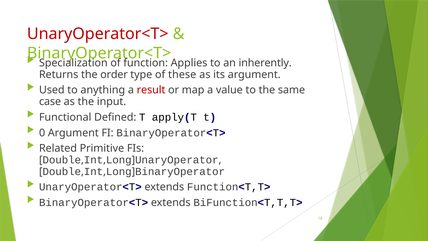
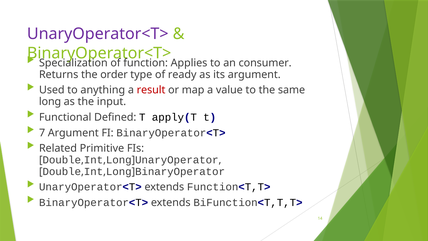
UnaryOperator<T> colour: red -> purple (98, 34)
inherently: inherently -> consumer (265, 63)
these: these -> ready (182, 74)
case: case -> long (50, 102)
0: 0 -> 7 (42, 133)
